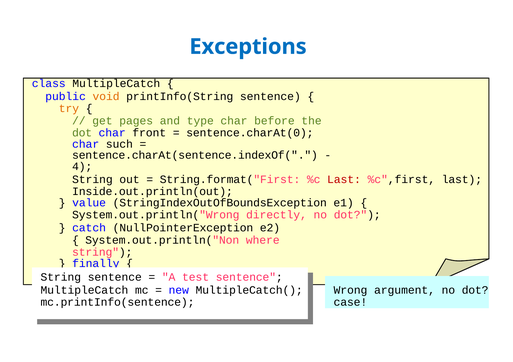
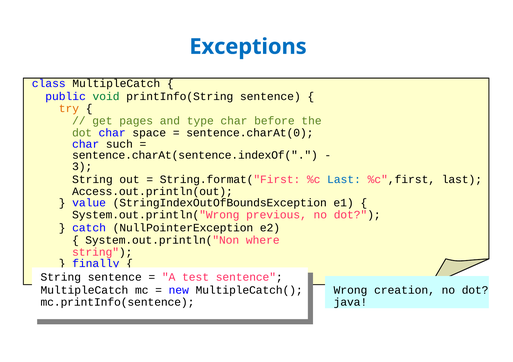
void colour: orange -> green (106, 97)
front: front -> space (149, 133)
4: 4 -> 3 (82, 167)
Last colour: red -> blue (344, 180)
Inside.out.println(out: Inside.out.println(out -> Access.out.println(out (152, 192)
directly: directly -> previous (277, 215)
argument: argument -> creation (405, 291)
case: case -> java (350, 303)
